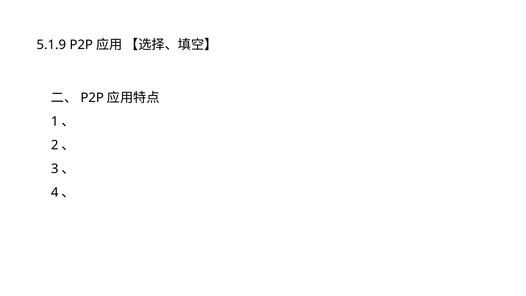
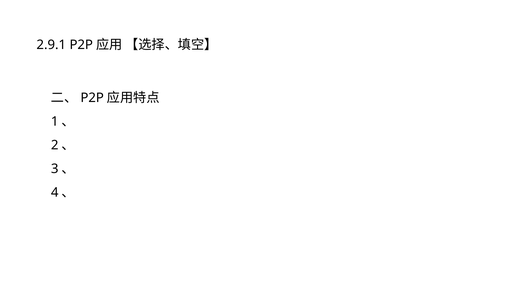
5.1.9: 5.1.9 -> 2.9.1 (51, 45)
